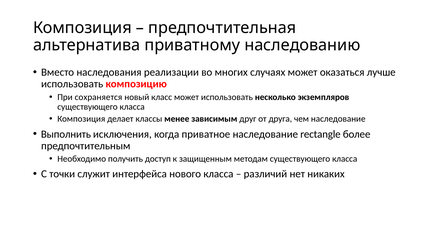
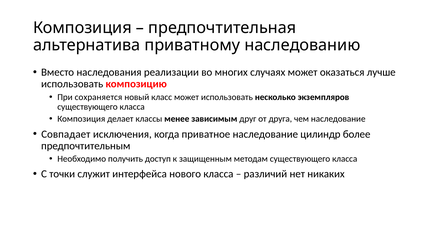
Выполнить: Выполнить -> Совпадает (66, 134)
rectangle: rectangle -> цилиндр (320, 134)
